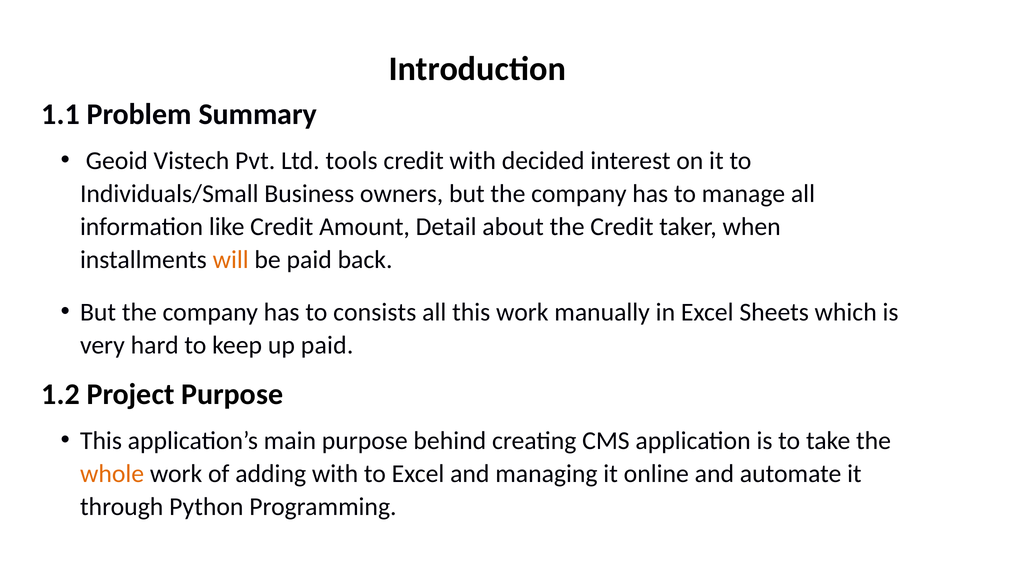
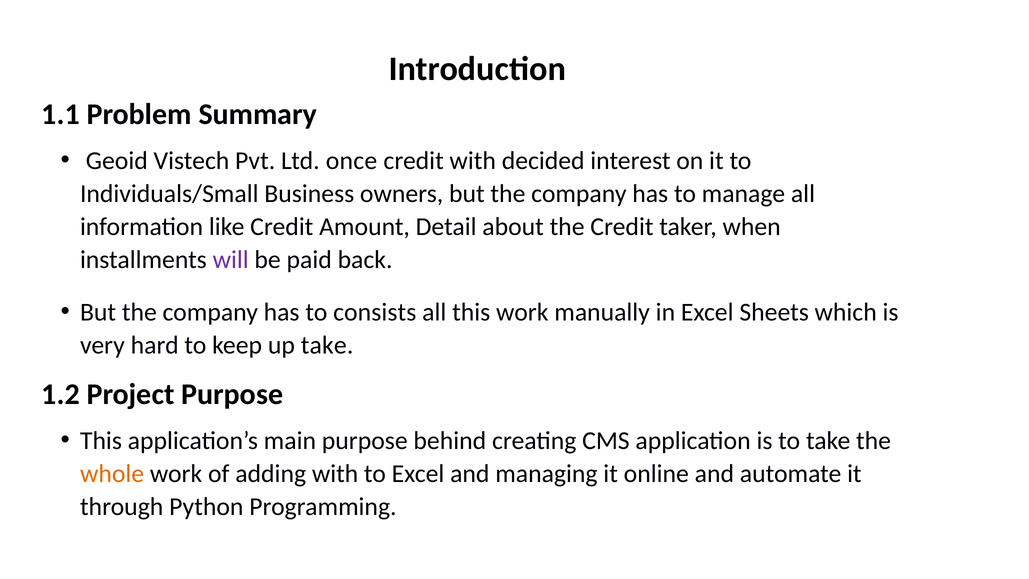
tools: tools -> once (352, 161)
will colour: orange -> purple (231, 260)
up paid: paid -> take (327, 345)
